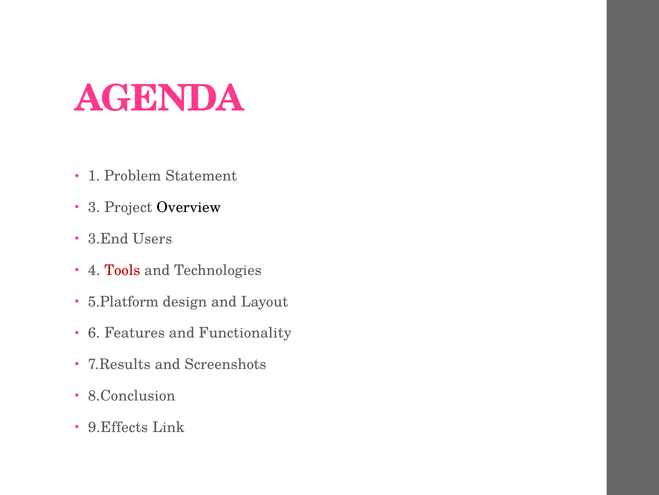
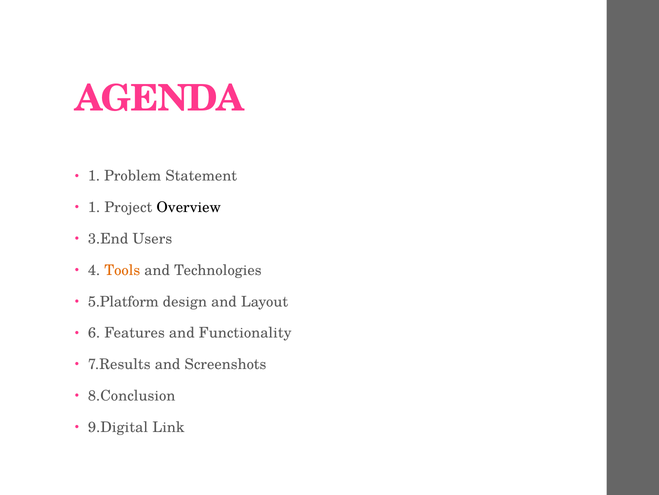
3: 3 -> 1 (94, 207)
Tools colour: red -> orange (122, 270)
9.Effects: 9.Effects -> 9.Digital (118, 427)
